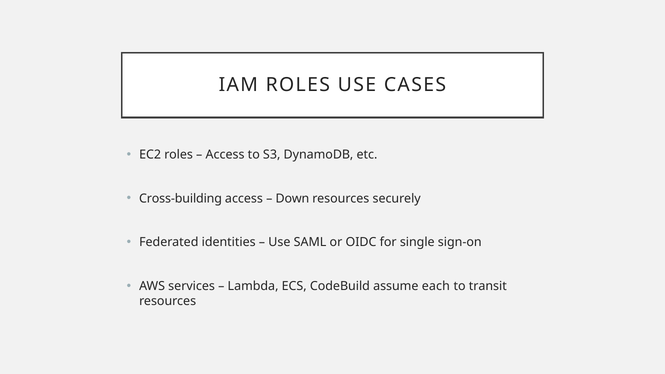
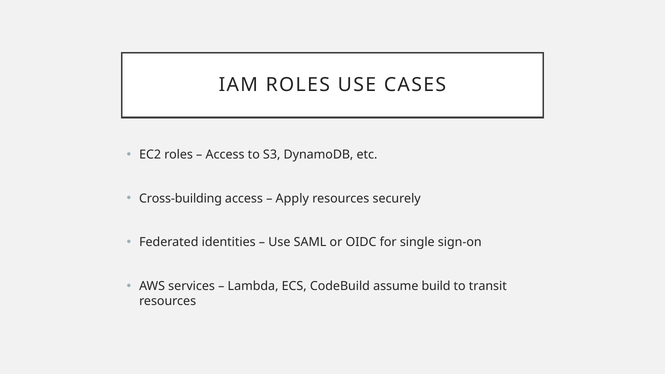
Down: Down -> Apply (292, 199)
each: each -> build (436, 286)
